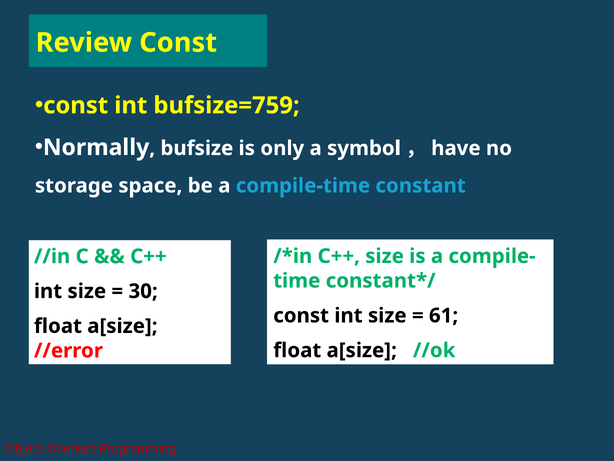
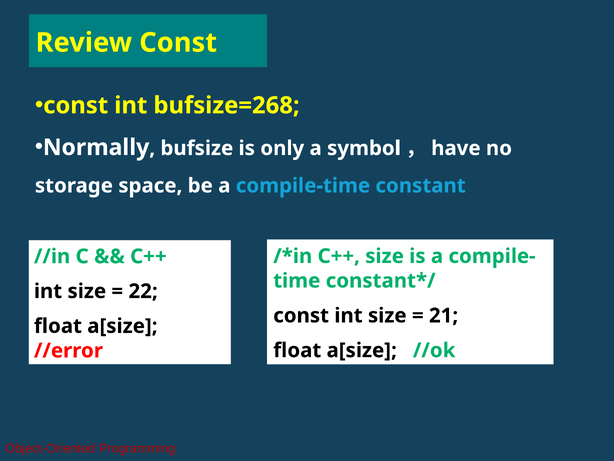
bufsize=759: bufsize=759 -> bufsize=268 (227, 105)
30: 30 -> 22 (143, 291)
61: 61 -> 21 (444, 315)
